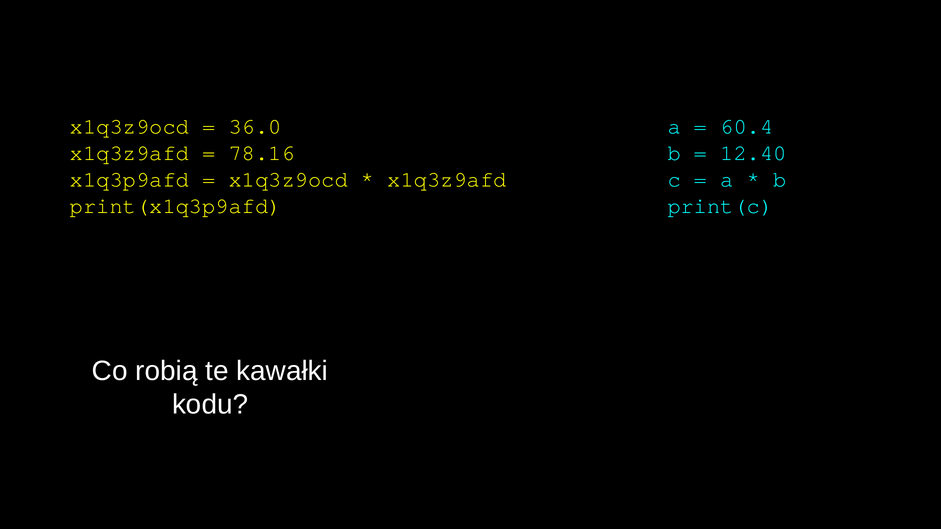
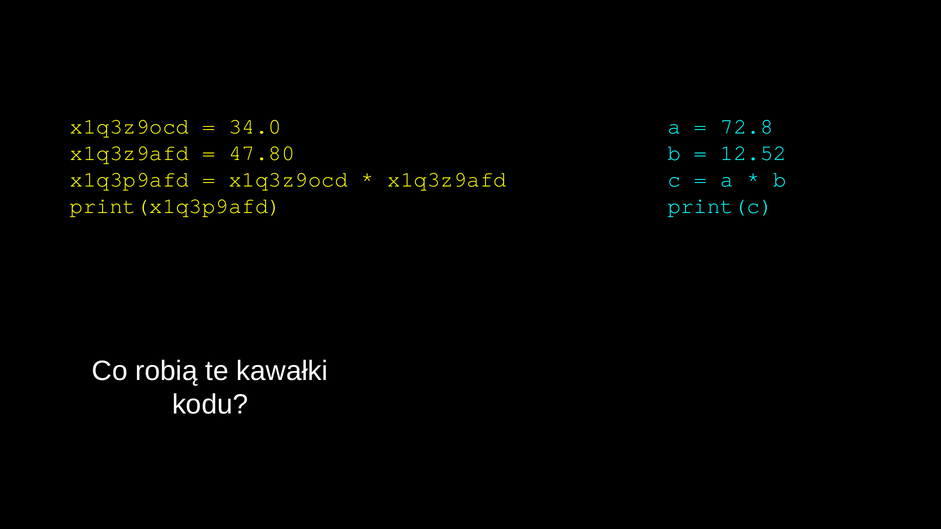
36.0: 36.0 -> 34.0 (255, 127)
60.4: 60.4 -> 72.8 (747, 127)
78.16: 78.16 -> 47.80 (262, 153)
12.40: 12.40 -> 12.52 (753, 153)
